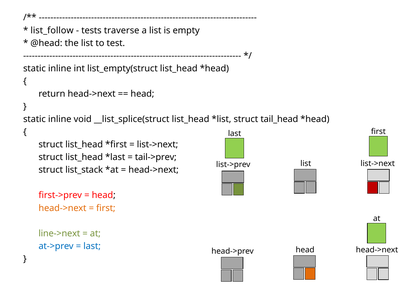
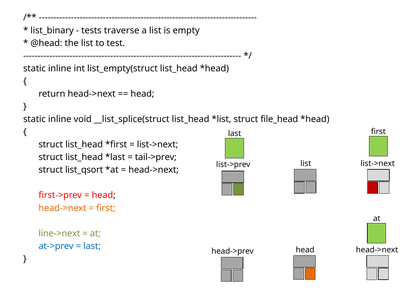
list_follow: list_follow -> list_binary (52, 30)
tail_head: tail_head -> file_head (279, 119)
list_stack: list_stack -> list_qsort (84, 170)
